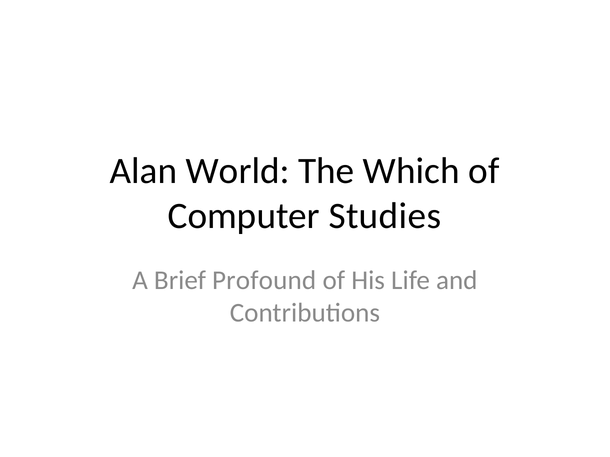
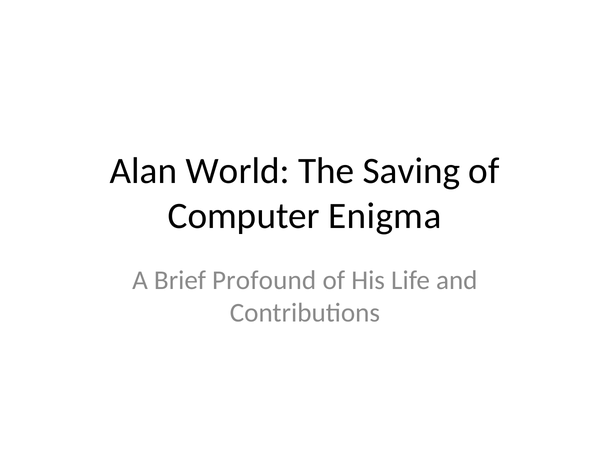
Which: Which -> Saving (411, 171)
Studies: Studies -> Enigma (385, 216)
